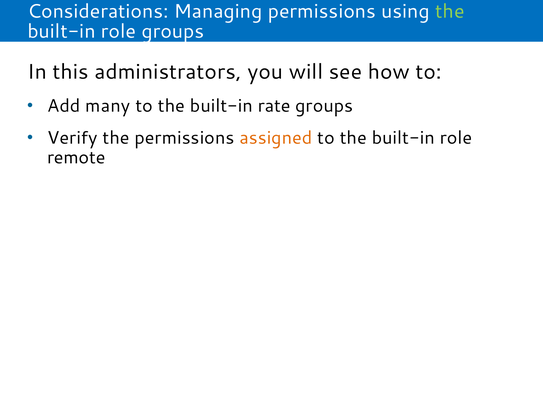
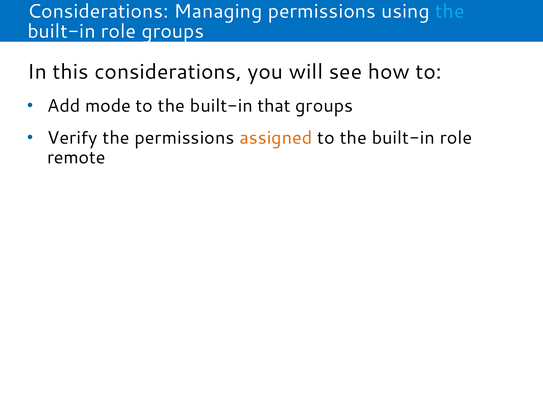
the colour: light green -> light blue (450, 12)
this administrators: administrators -> considerations (168, 72)
many: many -> mode (108, 106)
rate: rate -> that (274, 106)
